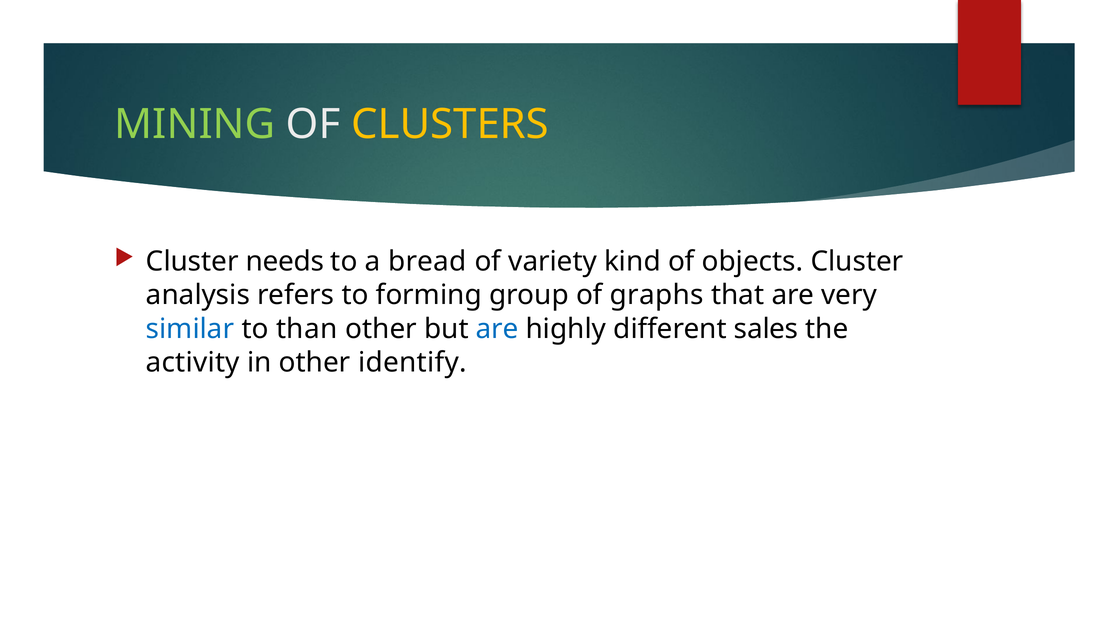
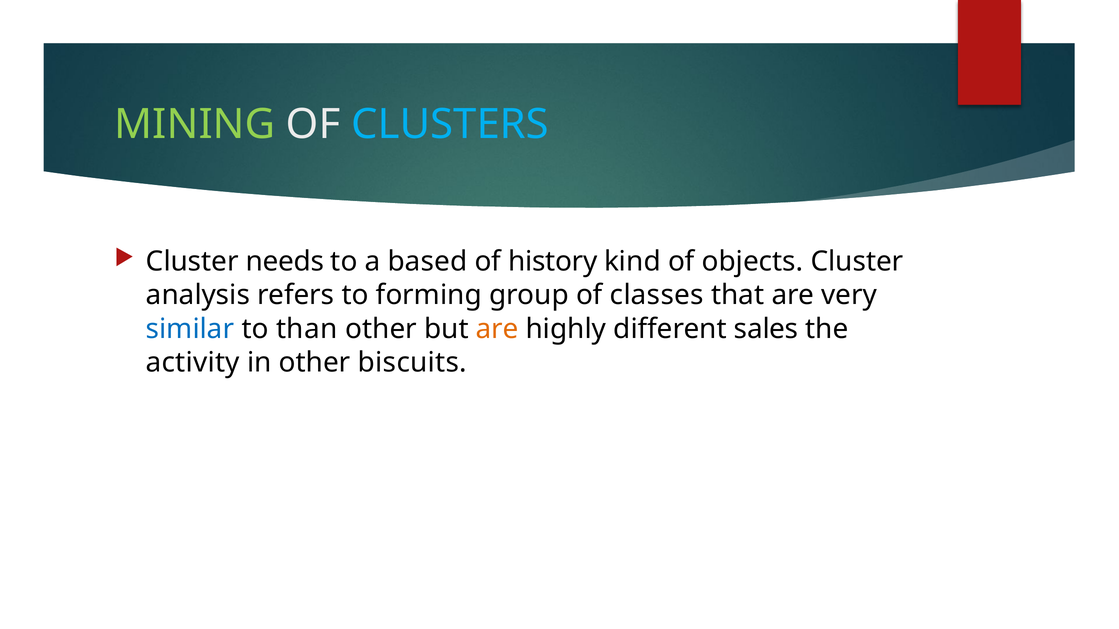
CLUSTERS colour: yellow -> light blue (450, 125)
bread: bread -> based (427, 262)
variety: variety -> history (553, 262)
graphs: graphs -> classes (657, 295)
are colour: blue -> orange (497, 329)
identify: identify -> biscuits (412, 363)
